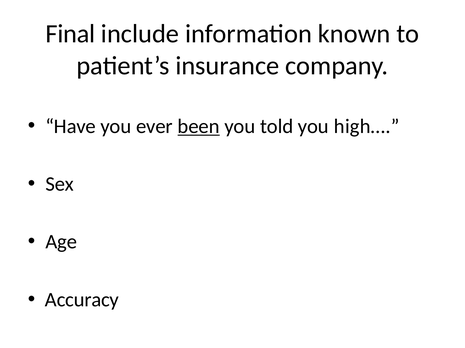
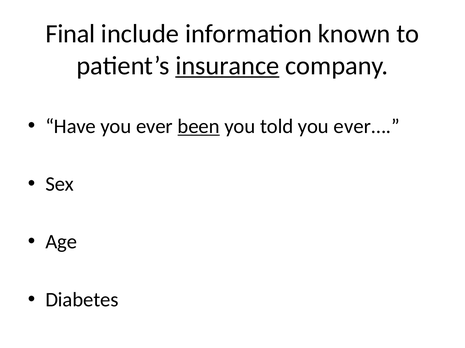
insurance underline: none -> present (227, 66)
high…: high… -> ever… (367, 127)
Accuracy: Accuracy -> Diabetes (82, 300)
